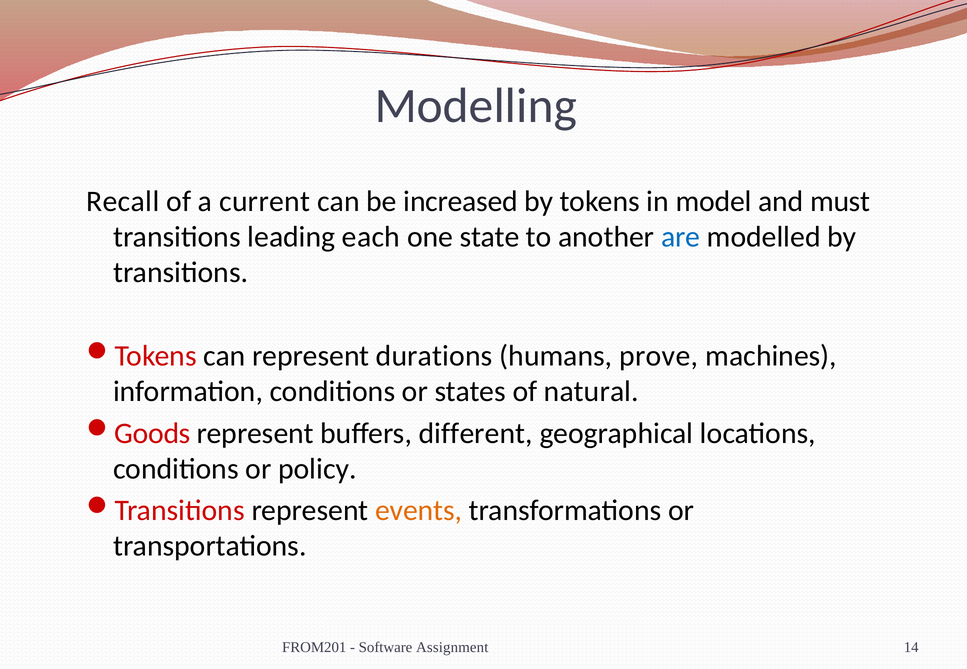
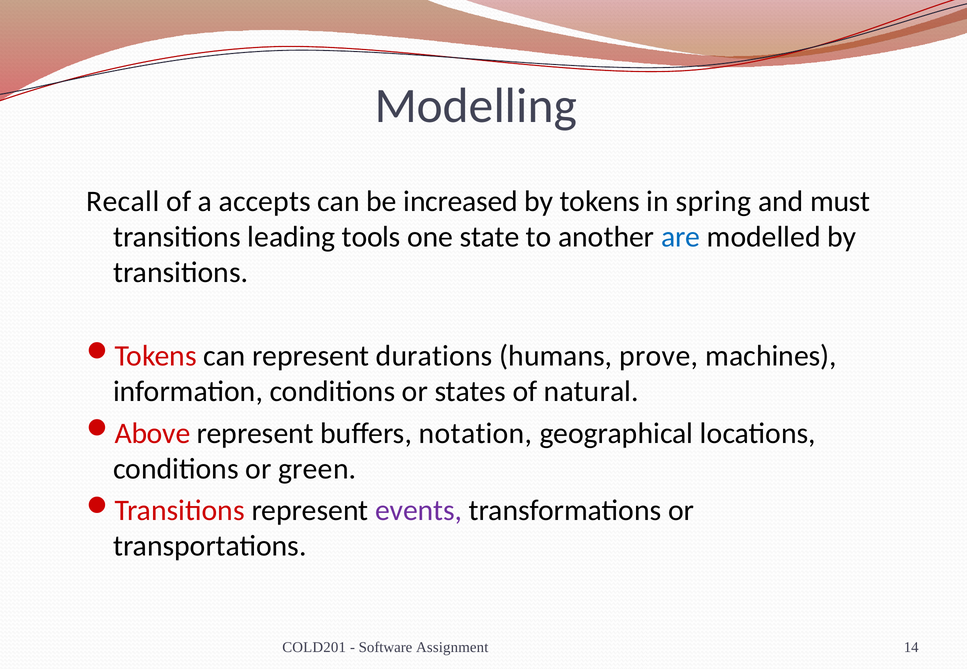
current: current -> accepts (265, 201)
model: model -> spring (713, 201)
each: each -> tools (371, 237)
Goods: Goods -> Above (152, 433)
different: different -> notation (476, 433)
policy: policy -> green (317, 469)
events colour: orange -> purple (419, 511)
FROM201: FROM201 -> COLD201 (314, 648)
